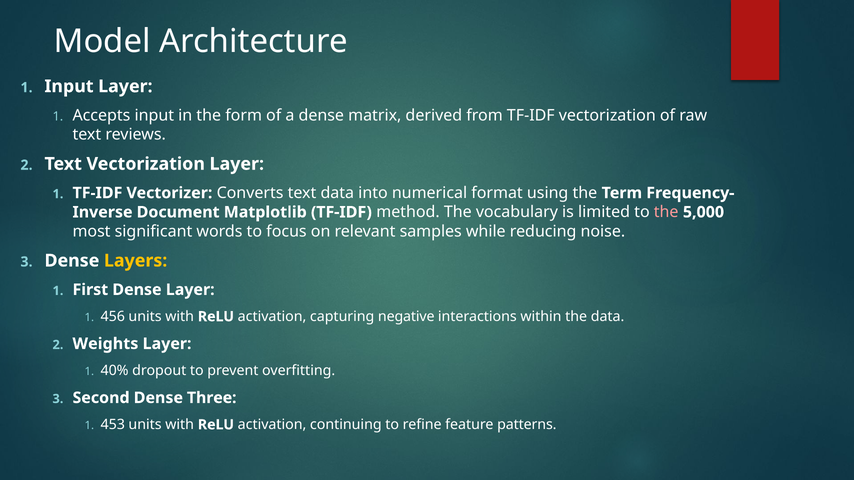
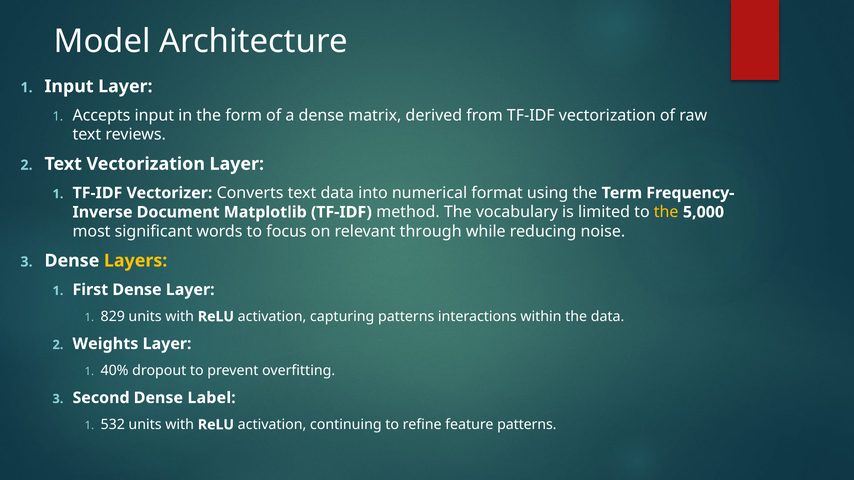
the colour: pink -> yellow (666, 212)
samples: samples -> through (431, 232)
456: 456 -> 829 (113, 317)
capturing negative: negative -> patterns (406, 317)
Three: Three -> Label (212, 398)
453: 453 -> 532 (113, 425)
